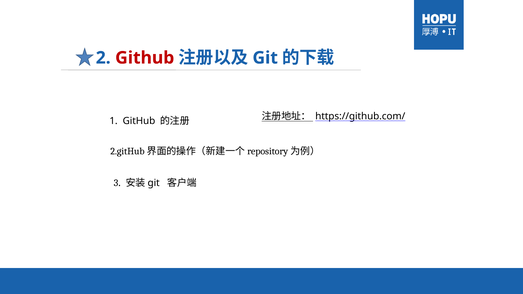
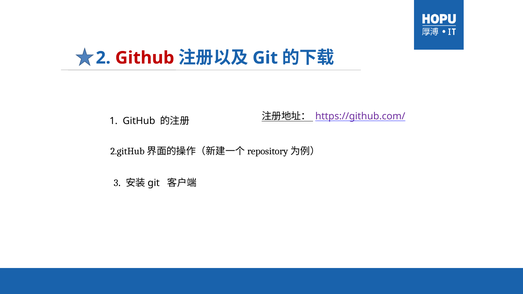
https://github.com/ colour: black -> purple (360, 116)
